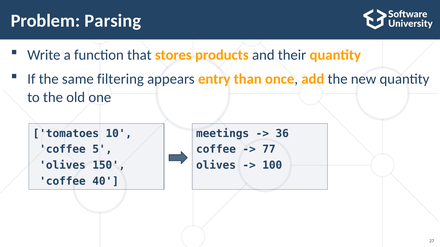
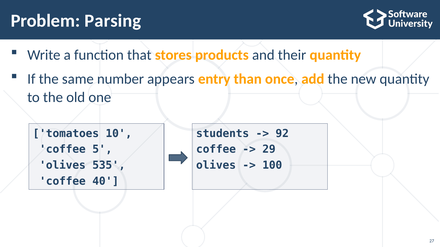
filtering: filtering -> number (121, 79)
meetings: meetings -> students (223, 134)
36: 36 -> 92 (282, 134)
77: 77 -> 29 (269, 150)
150: 150 -> 535 (109, 166)
